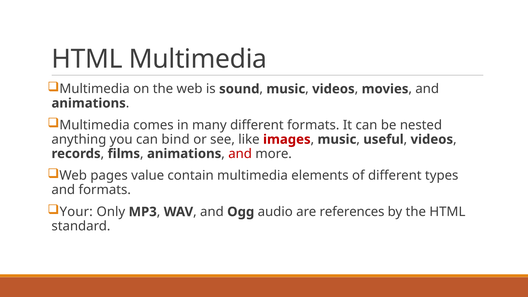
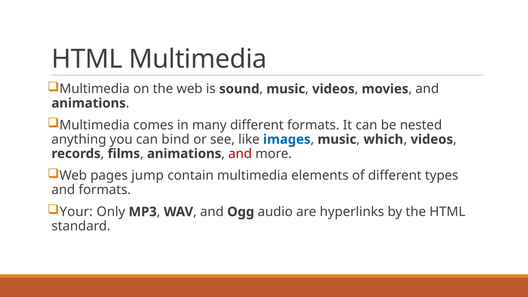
images colour: red -> blue (287, 139)
useful: useful -> which (383, 139)
value: value -> jump (148, 176)
references: references -> hyperlinks (352, 212)
